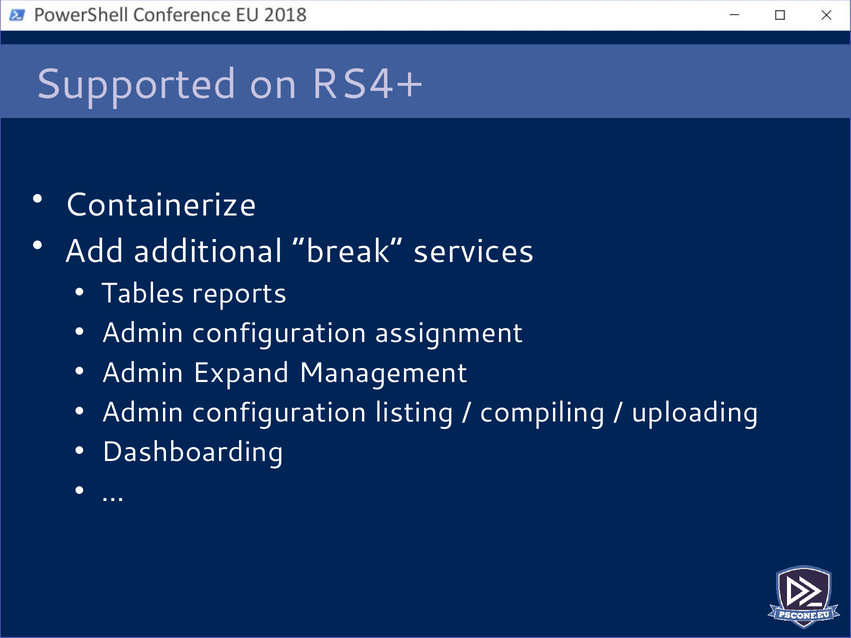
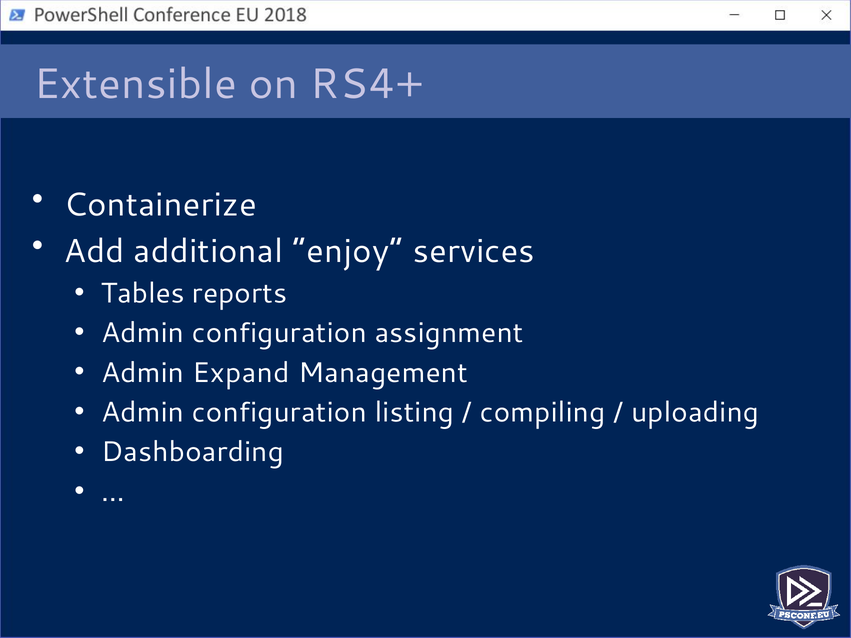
Supported: Supported -> Extensible (135, 84)
break: break -> enjoy (348, 251)
